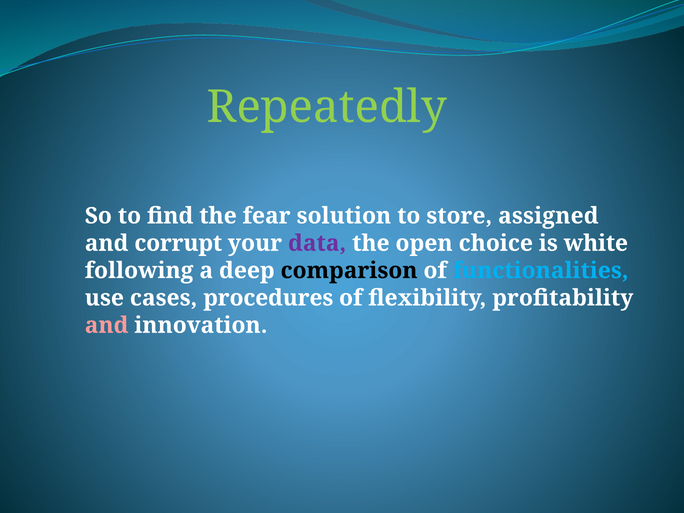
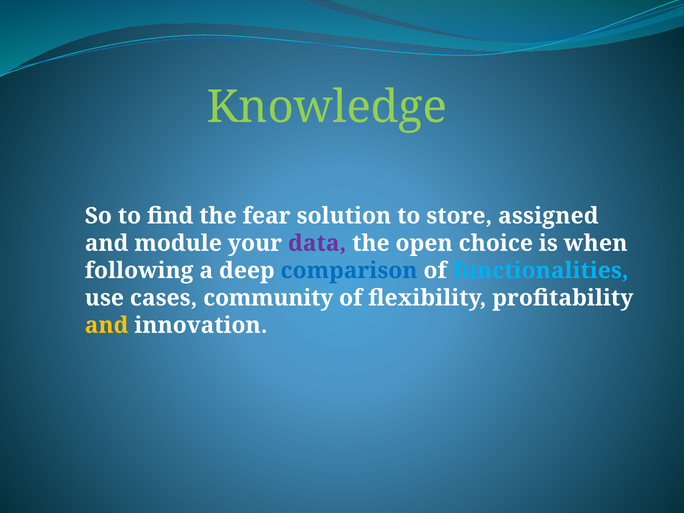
Repeatedly: Repeatedly -> Knowledge (327, 107)
corrupt: corrupt -> module (178, 243)
white: white -> when (596, 243)
comparison colour: black -> blue (349, 271)
procedures: procedures -> community (268, 298)
and colour: pink -> yellow (107, 325)
